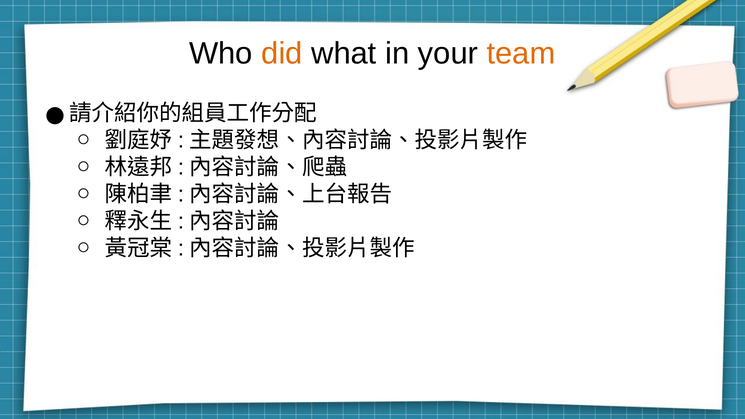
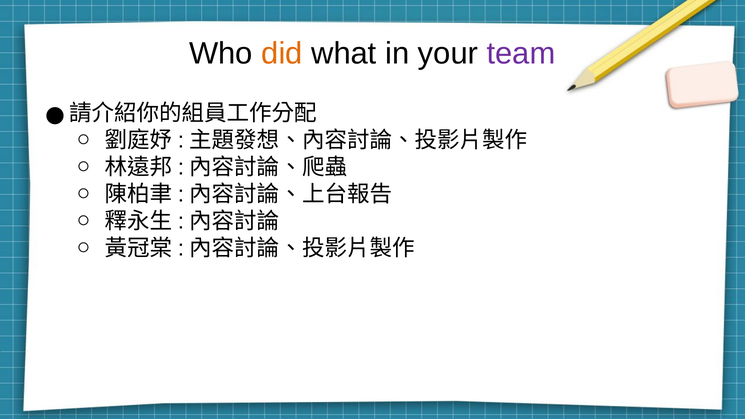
team colour: orange -> purple (521, 54)
